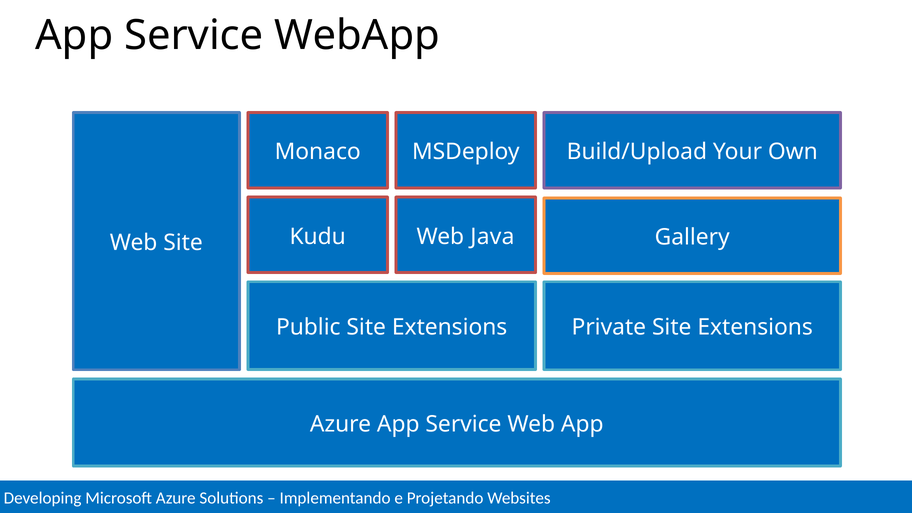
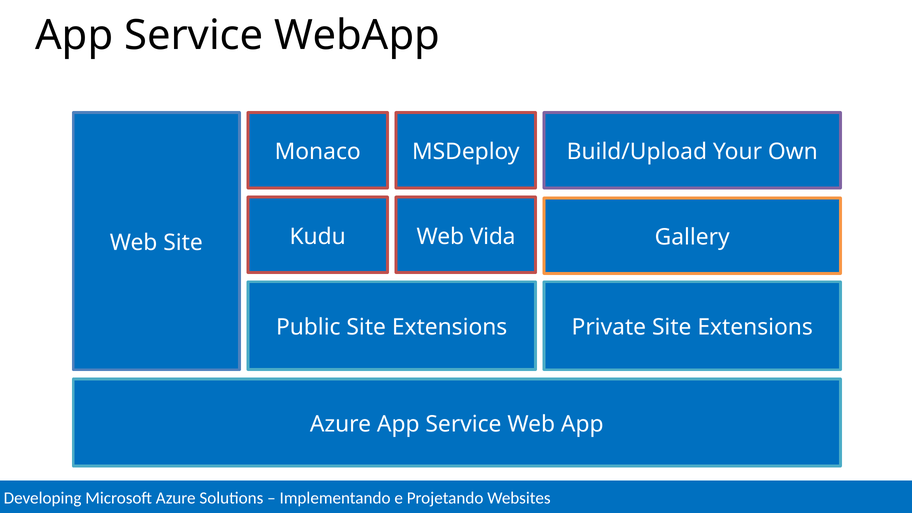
Java: Java -> Vida (493, 237)
